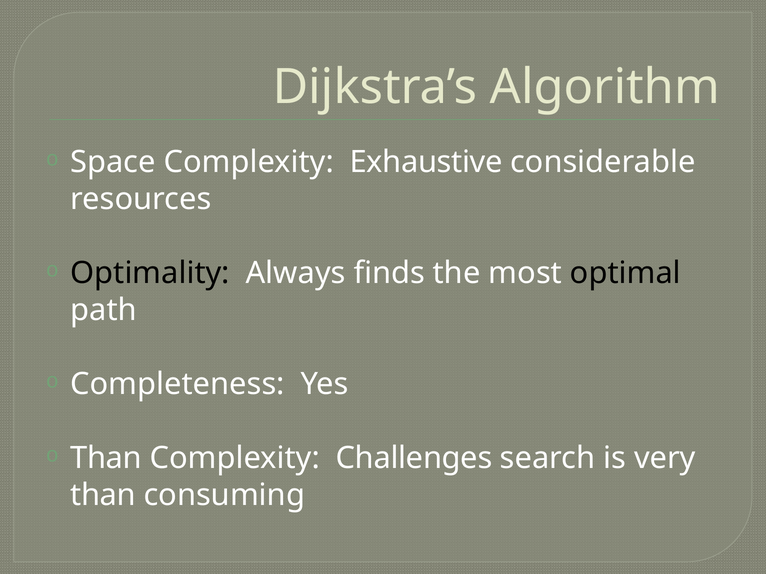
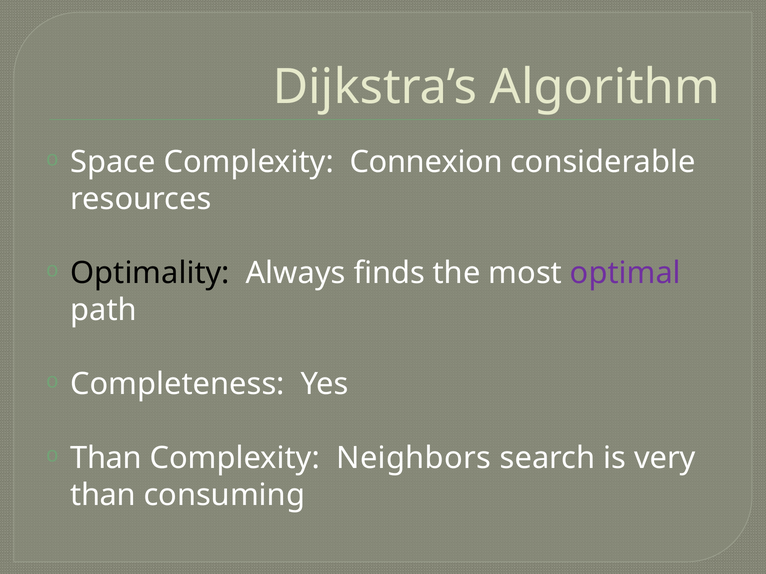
Exhaustive: Exhaustive -> Connexion (426, 162)
optimal colour: black -> purple (625, 273)
Challenges: Challenges -> Neighbors (414, 459)
